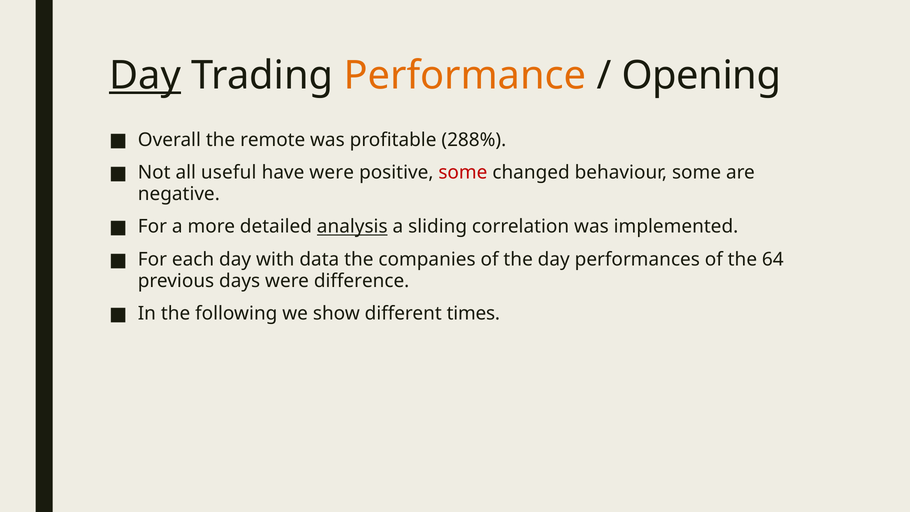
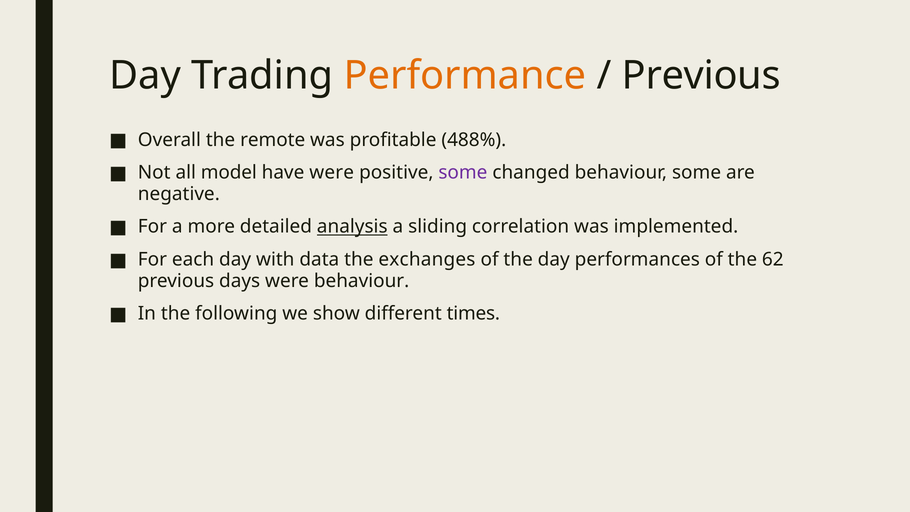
Day underline: present -> none (145, 75)
Opening: Opening -> Previous (701, 75)
288%: 288% -> 488% (474, 140)
useful: useful -> model (229, 173)
some colour: red -> purple (463, 173)
companies: companies -> exchanges (427, 259)
64: 64 -> 62 (773, 259)
were difference: difference -> behaviour (362, 281)
